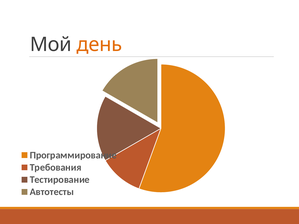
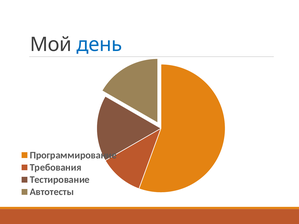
день colour: orange -> blue (99, 45)
